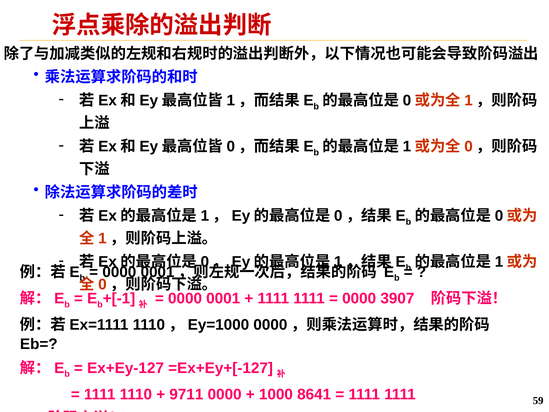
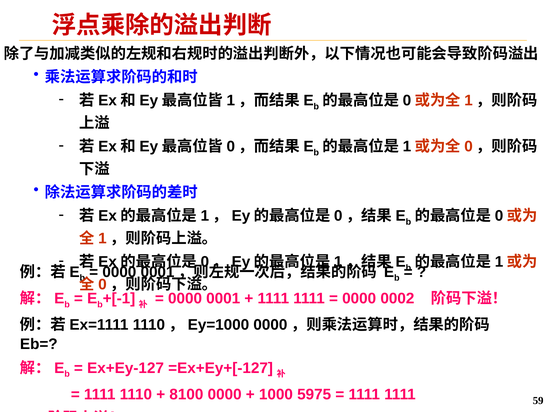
3907: 3907 -> 0002 (397, 298)
9711: 9711 -> 8100 (186, 394)
8641: 8641 -> 5975 (314, 394)
